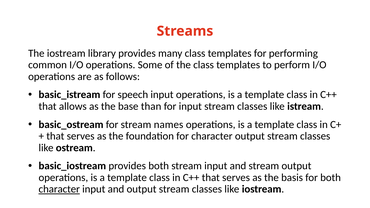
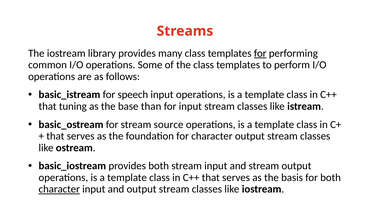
for underline: none -> present (260, 53)
allows: allows -> tuning (73, 106)
names: names -> source (169, 125)
